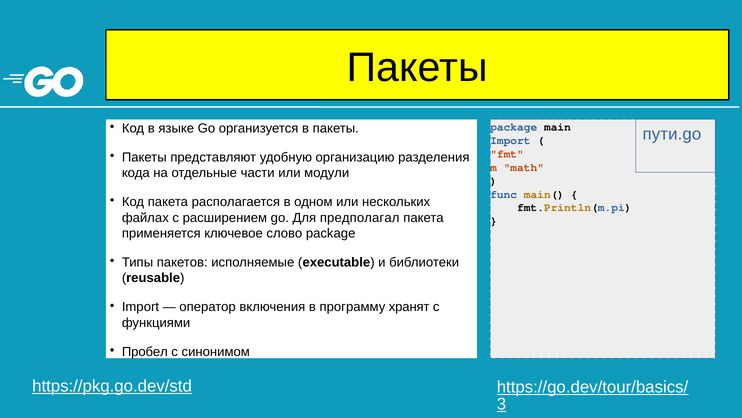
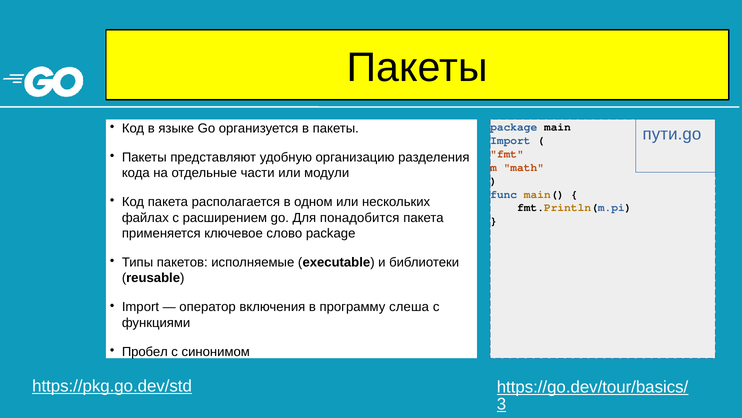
предполагал: предполагал -> понадобится (360, 217)
хранят: хранят -> слеша (409, 307)
